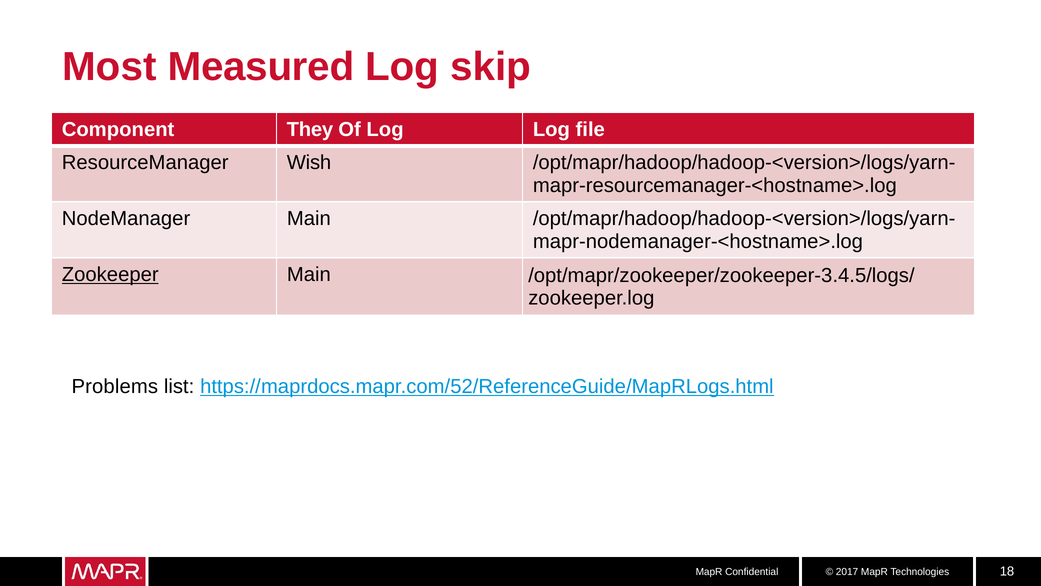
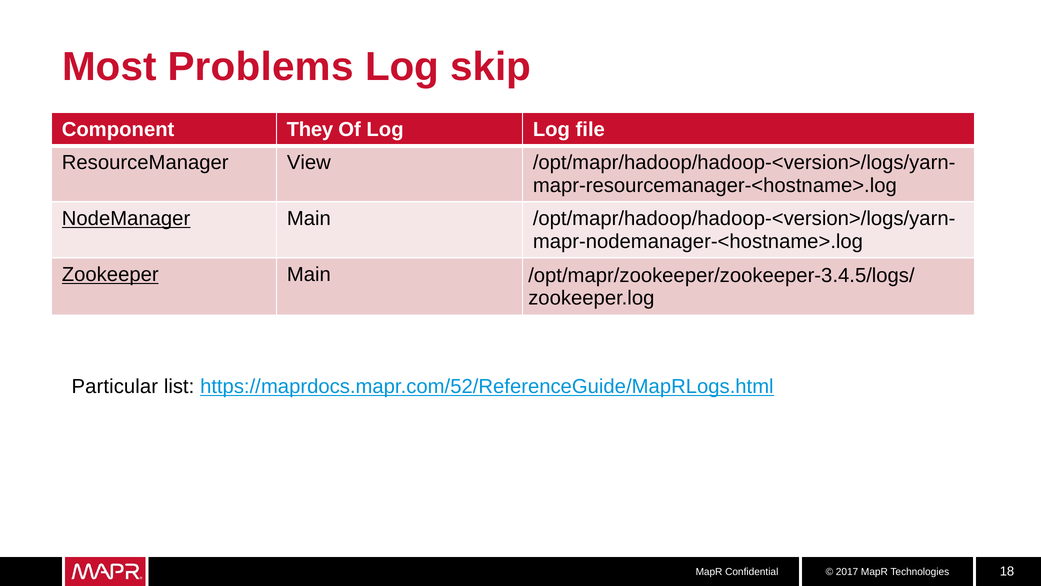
Measured: Measured -> Problems (261, 67)
Wish: Wish -> View (309, 163)
NodeManager underline: none -> present (126, 219)
Problems: Problems -> Particular (115, 386)
